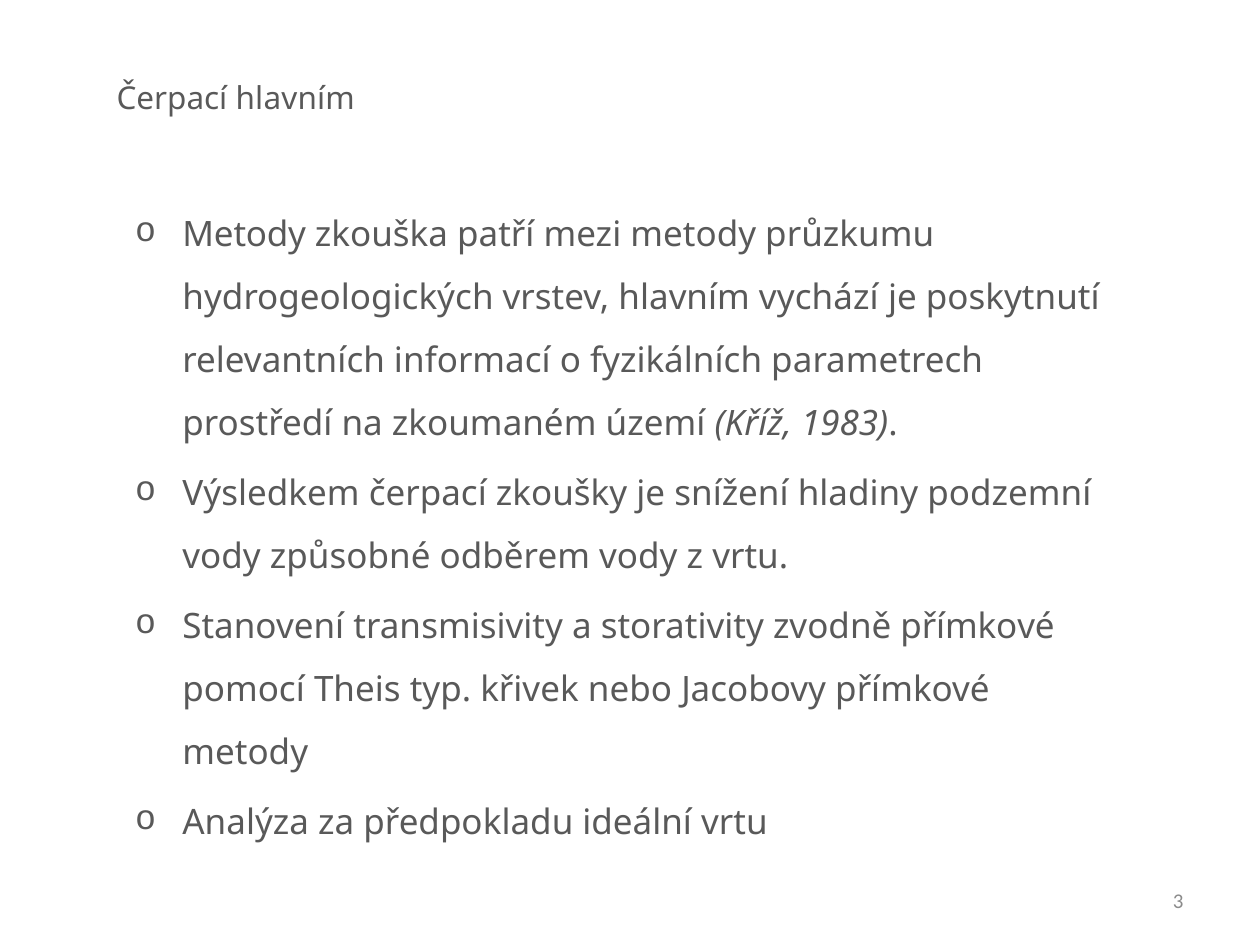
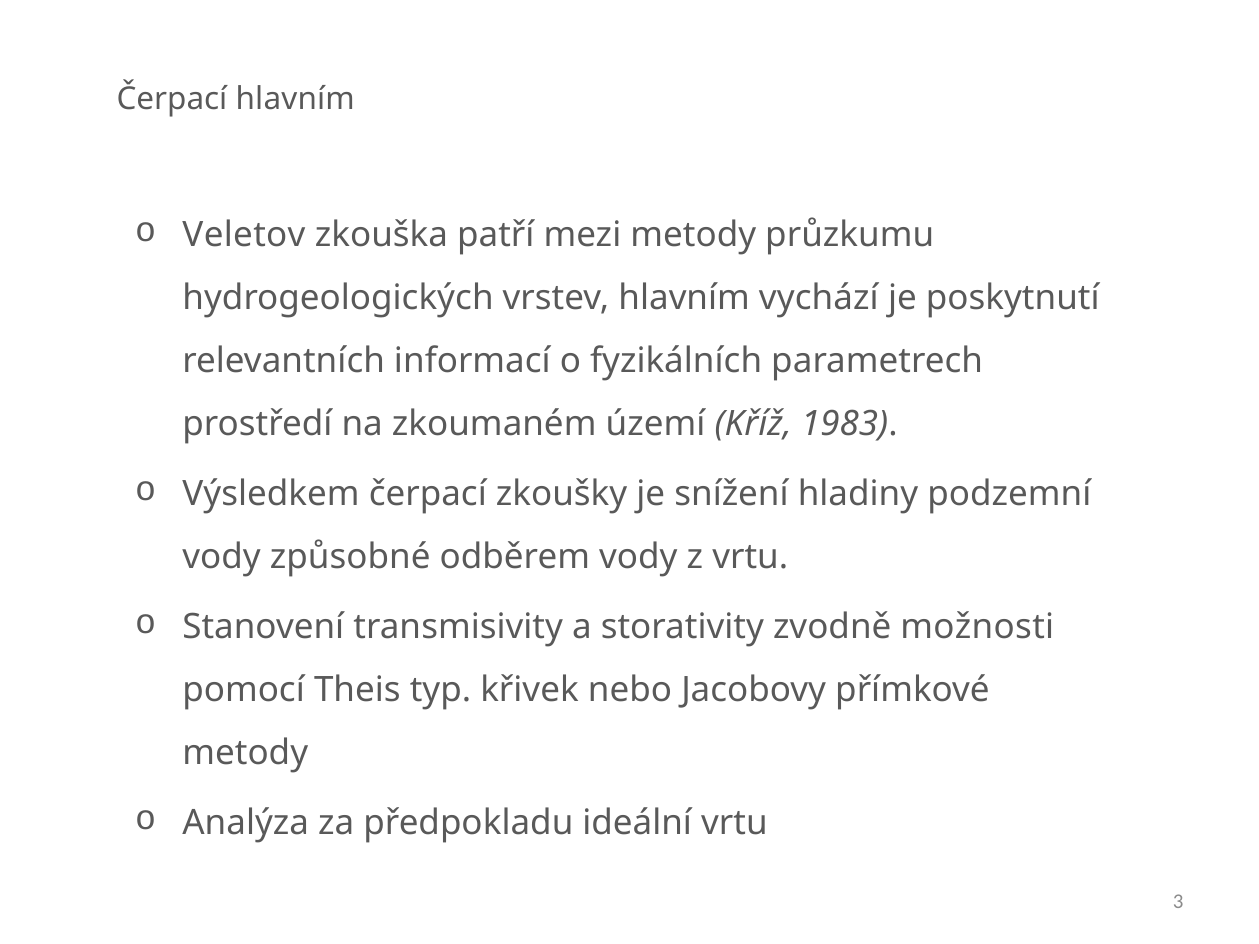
o Metody: Metody -> Veletov (244, 235)
zvodně přímkové: přímkové -> možnosti (977, 627)
